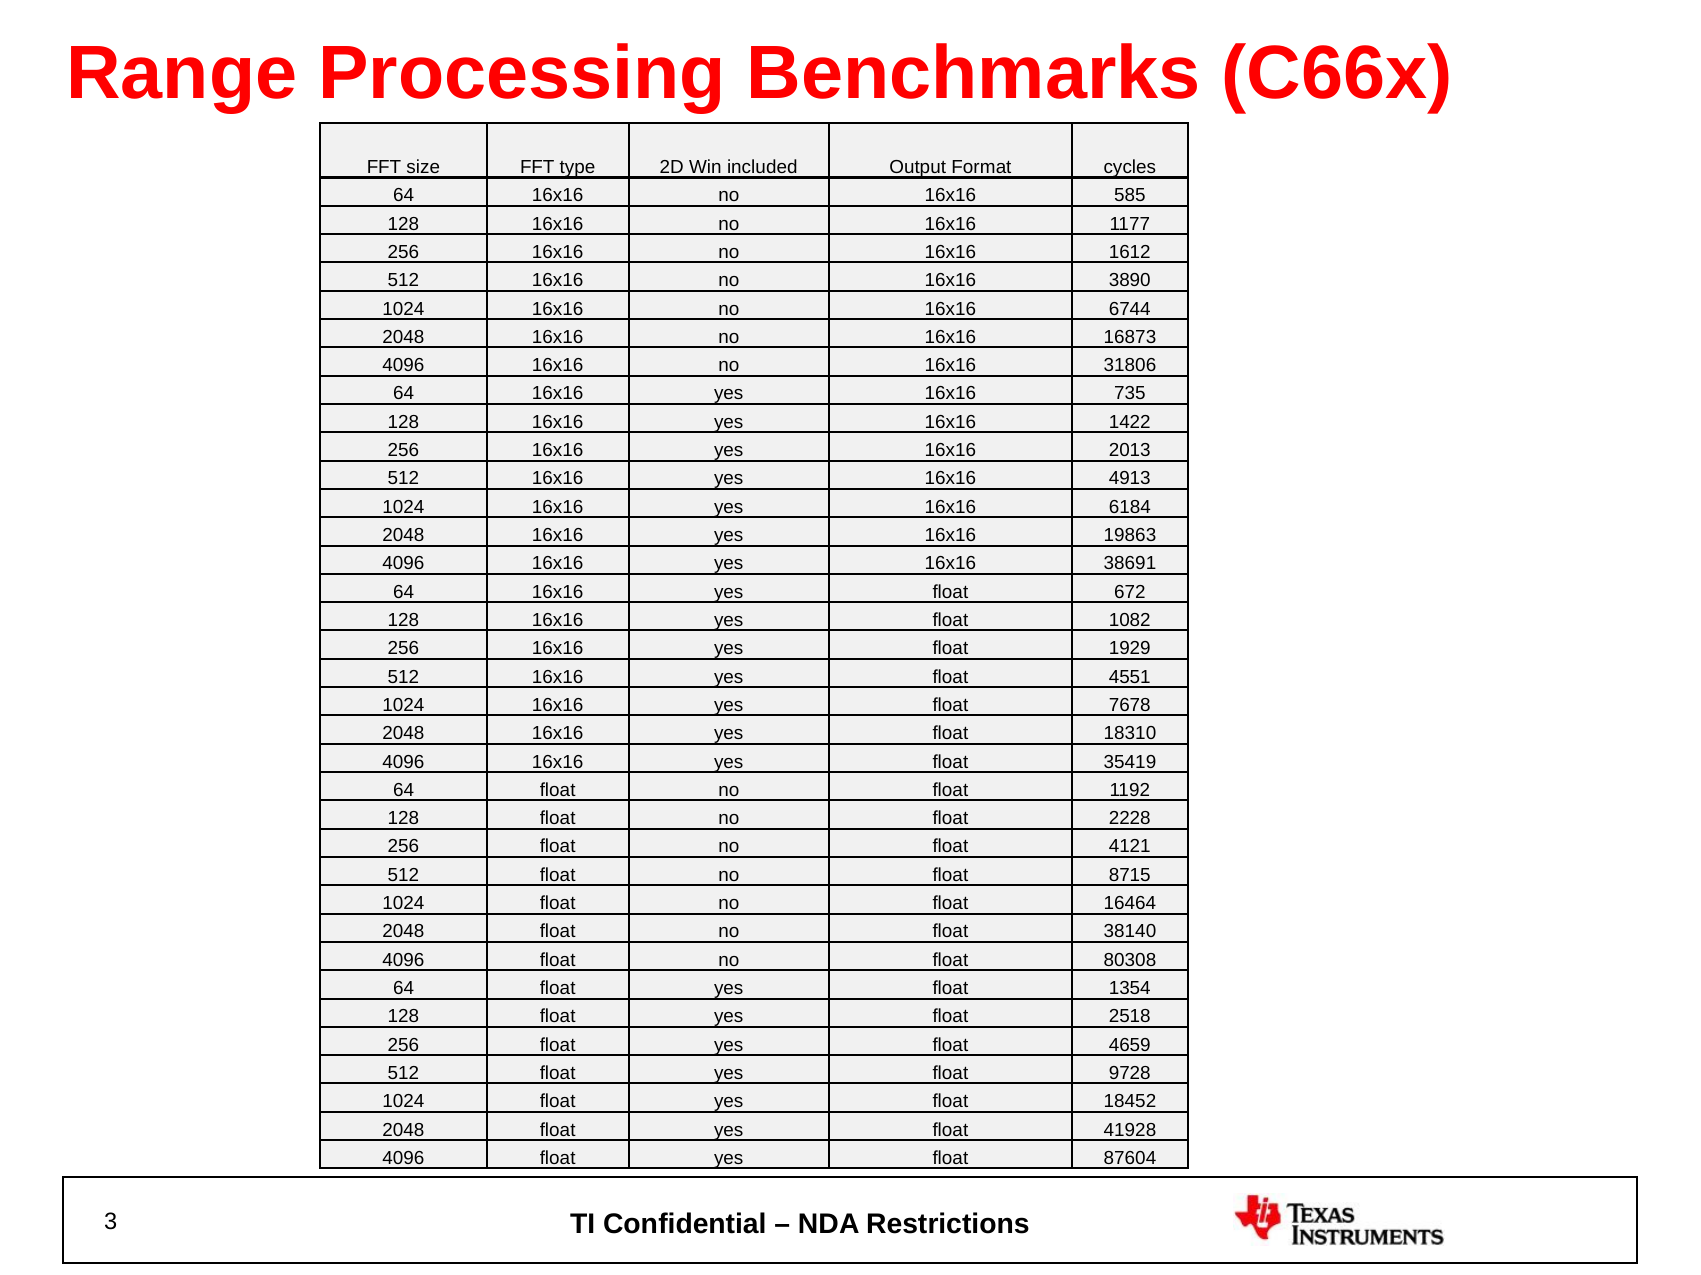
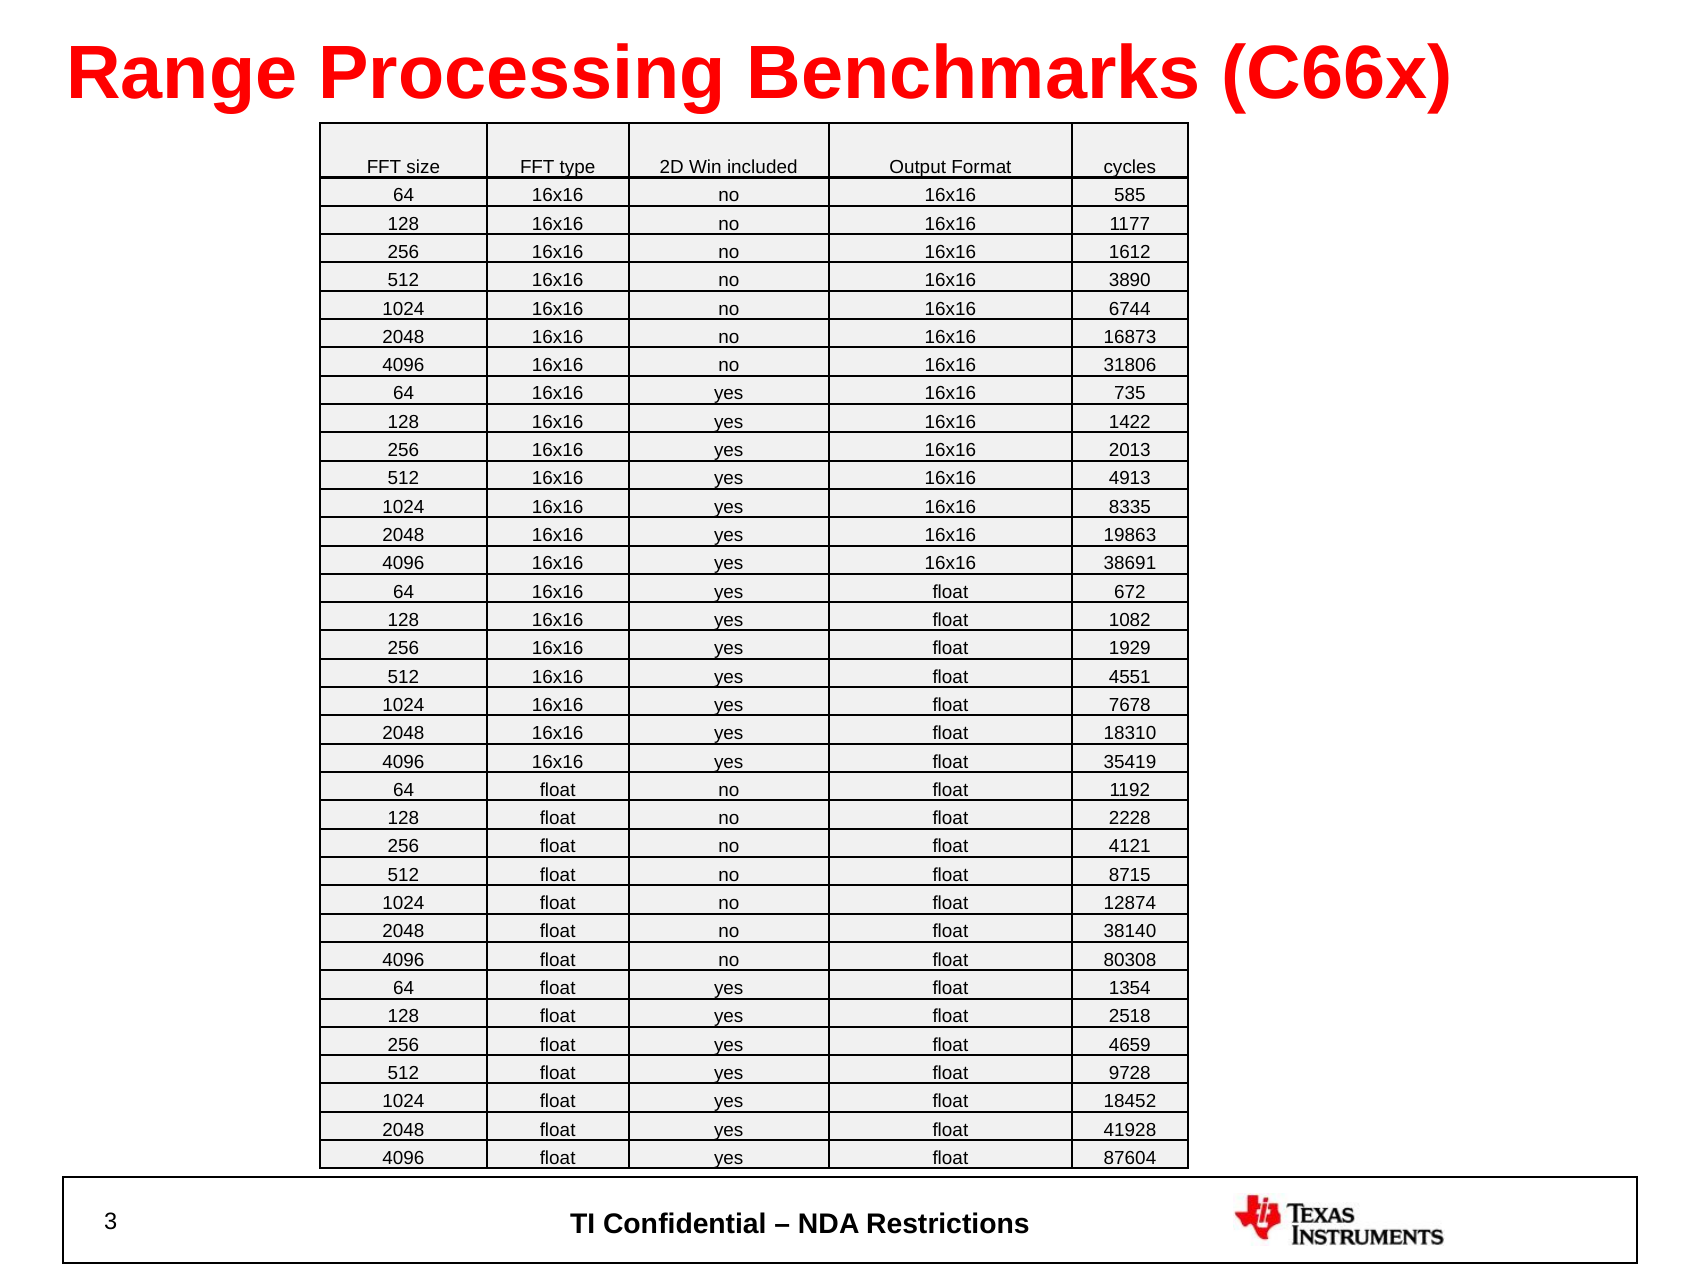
6184: 6184 -> 8335 (1130, 507)
16464: 16464 -> 12874 (1130, 904)
